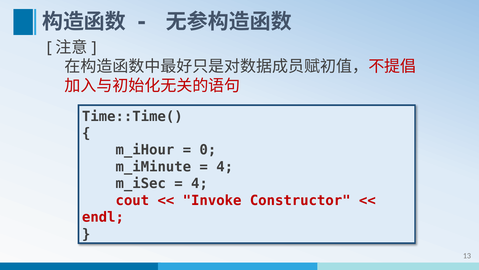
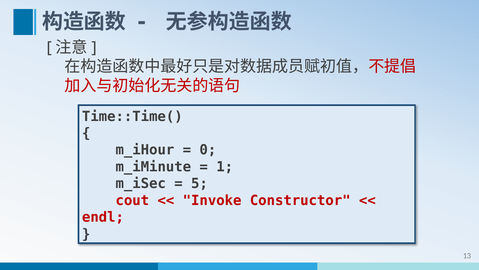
4: 4 -> 1 (225, 167)
4: 4 -> 5 (199, 183)
